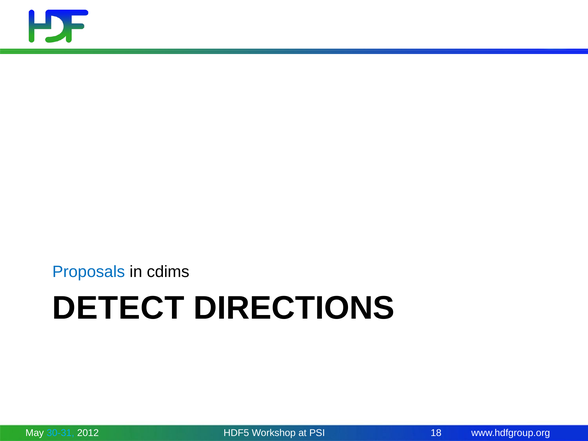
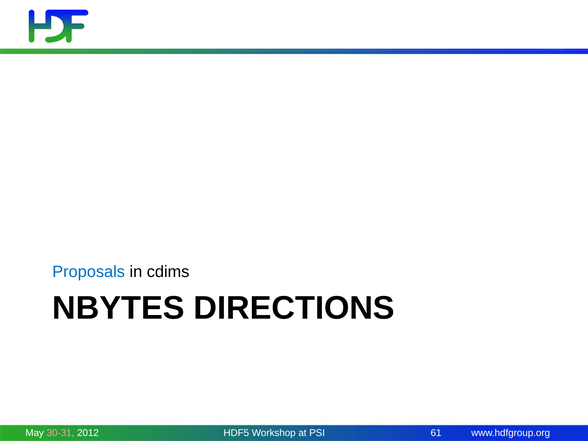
DETECT: DETECT -> NBYTES (118, 308)
30-31 colour: light blue -> pink (60, 433)
18: 18 -> 61 (436, 433)
